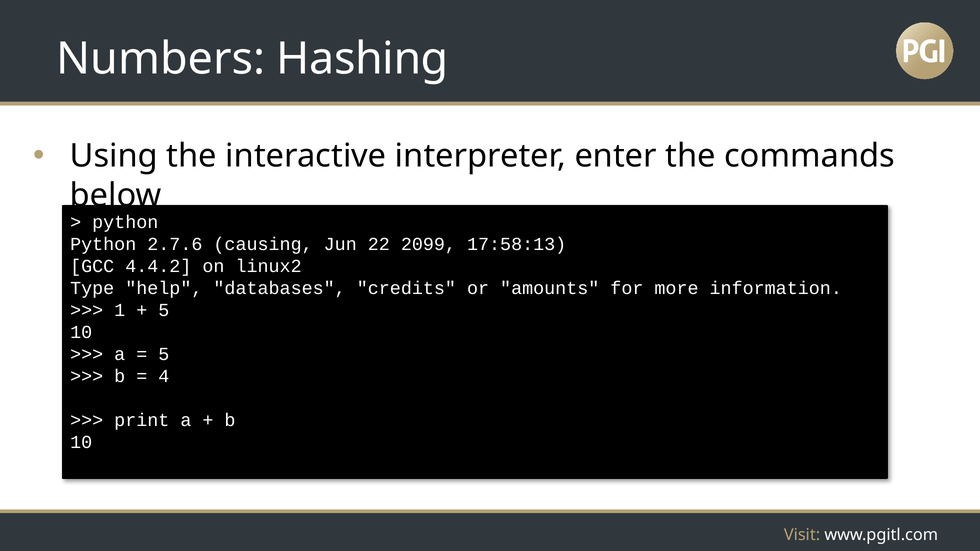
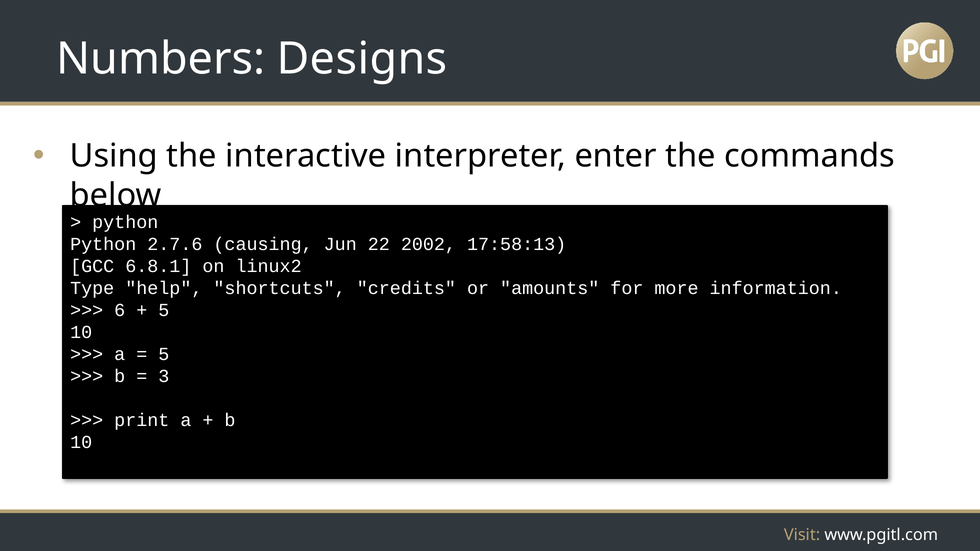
Hashing: Hashing -> Designs (362, 59)
2099: 2099 -> 2002 (428, 244)
4.4.2: 4.4.2 -> 6.8.1 (158, 266)
databases: databases -> shortcuts (280, 288)
1: 1 -> 6 (120, 310)
4: 4 -> 3 (164, 376)
